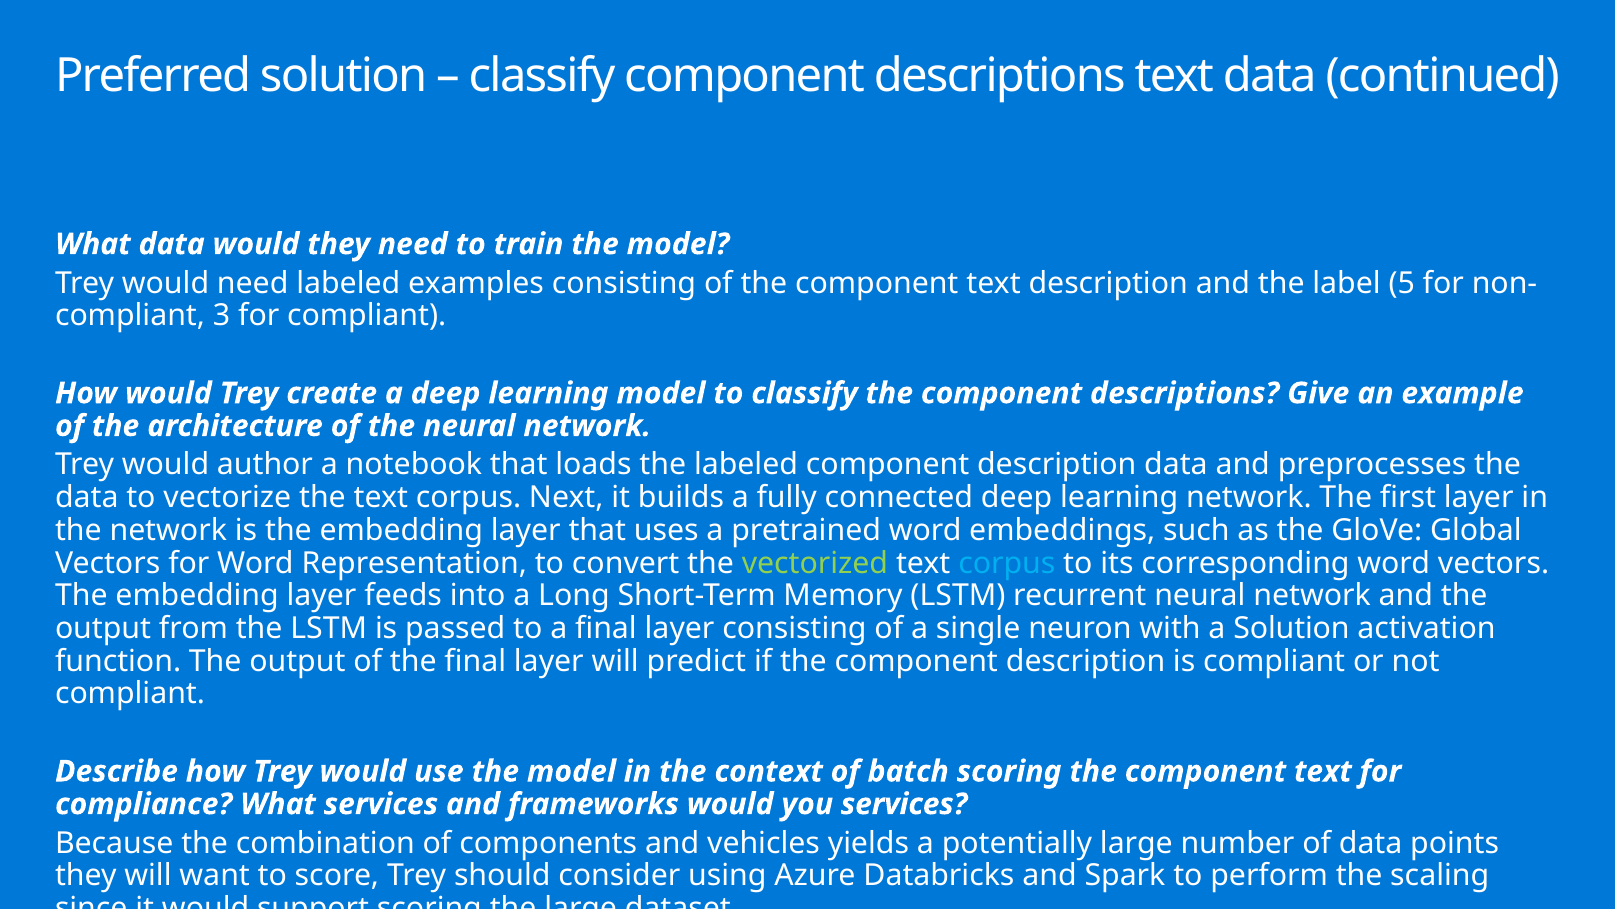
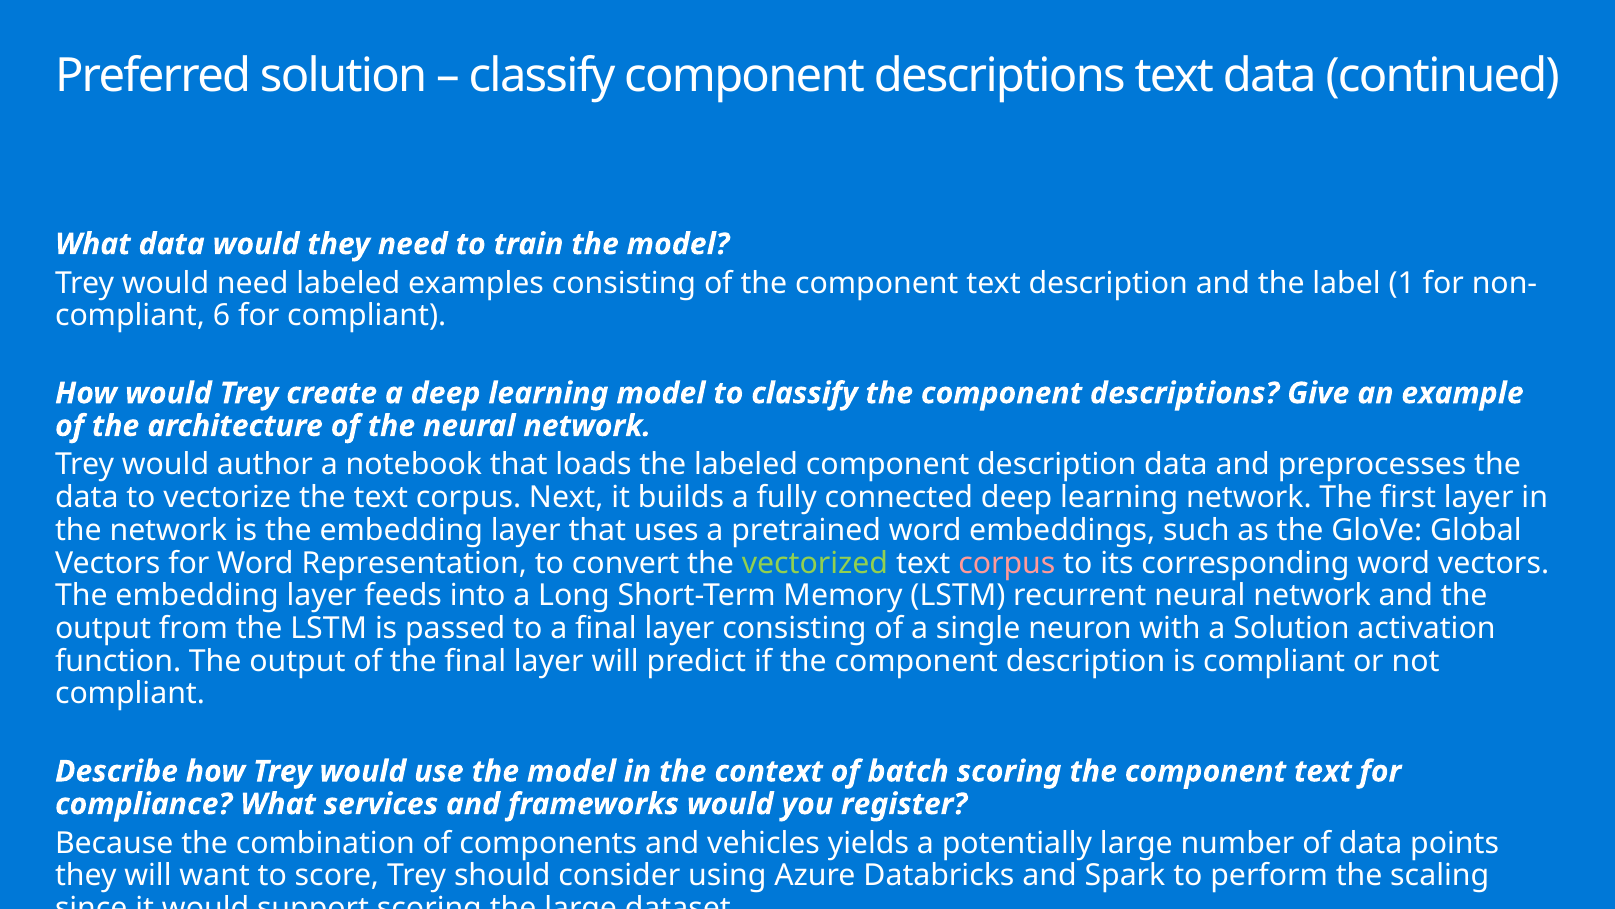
5: 5 -> 1 (1402, 283)
3: 3 -> 6 (221, 316)
corpus colour: light blue -> pink (1007, 563)
you services: services -> register (904, 804)
